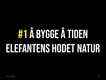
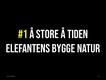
BYGGE: BYGGE -> STORE (47, 34)
HODET: HODET -> BYGGE (63, 48)
